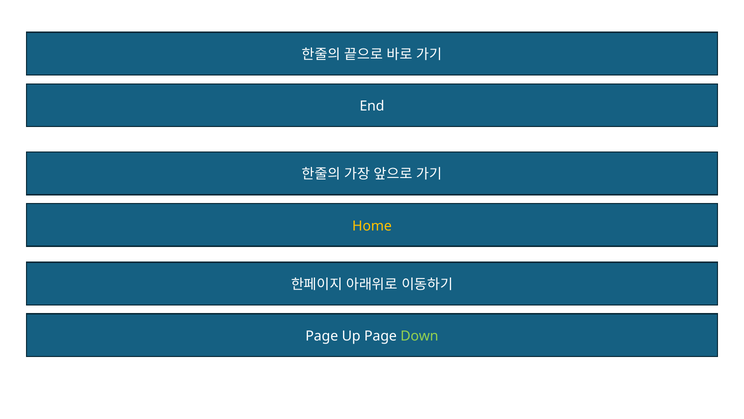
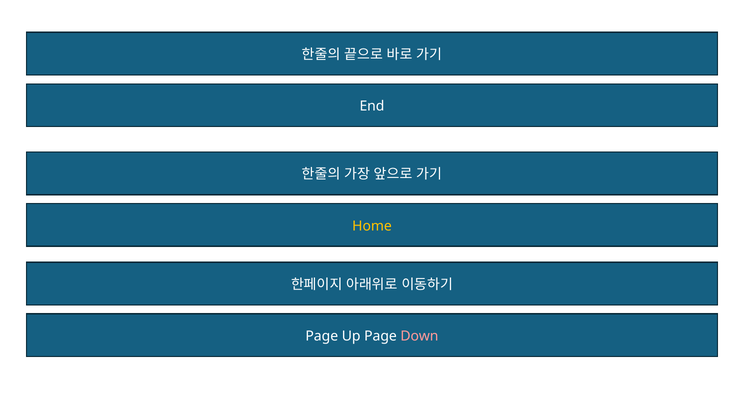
Down colour: light green -> pink (419, 336)
